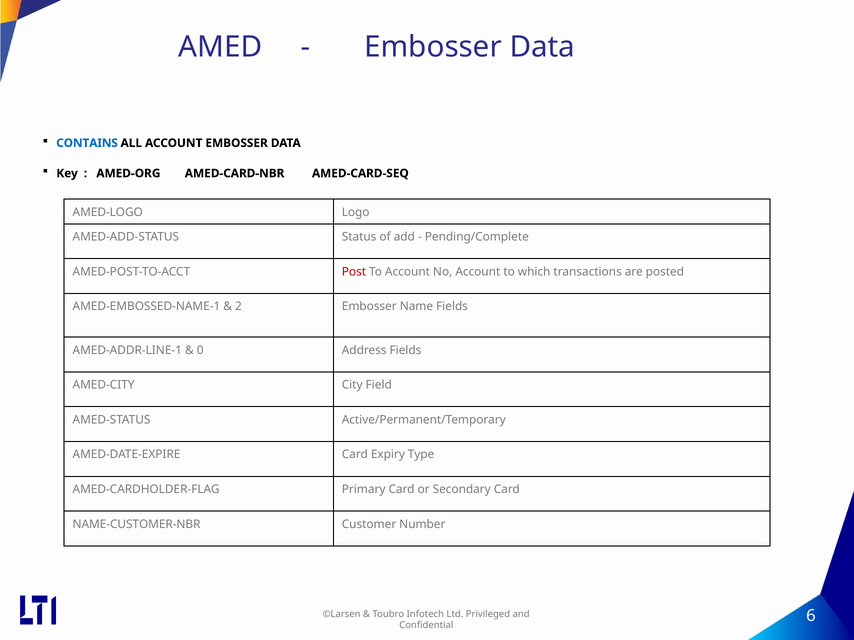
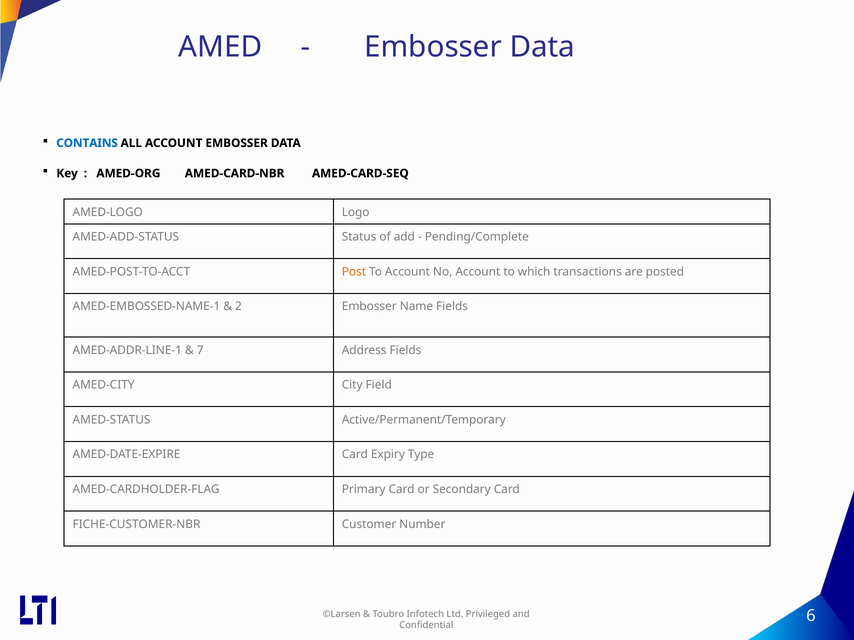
Post colour: red -> orange (354, 272)
0: 0 -> 7 (200, 350)
NAME-CUSTOMER-NBR: NAME-CUSTOMER-NBR -> FICHE-CUSTOMER-NBR (136, 525)
